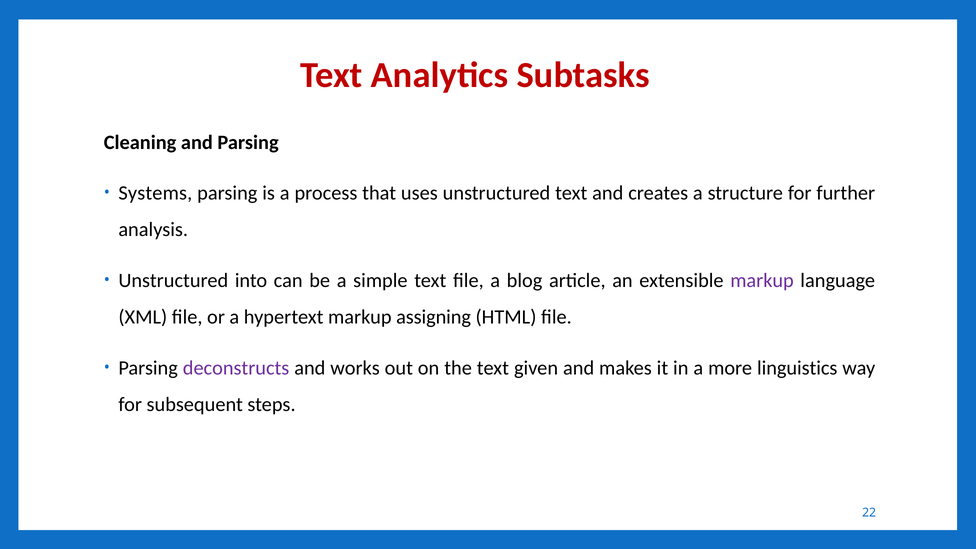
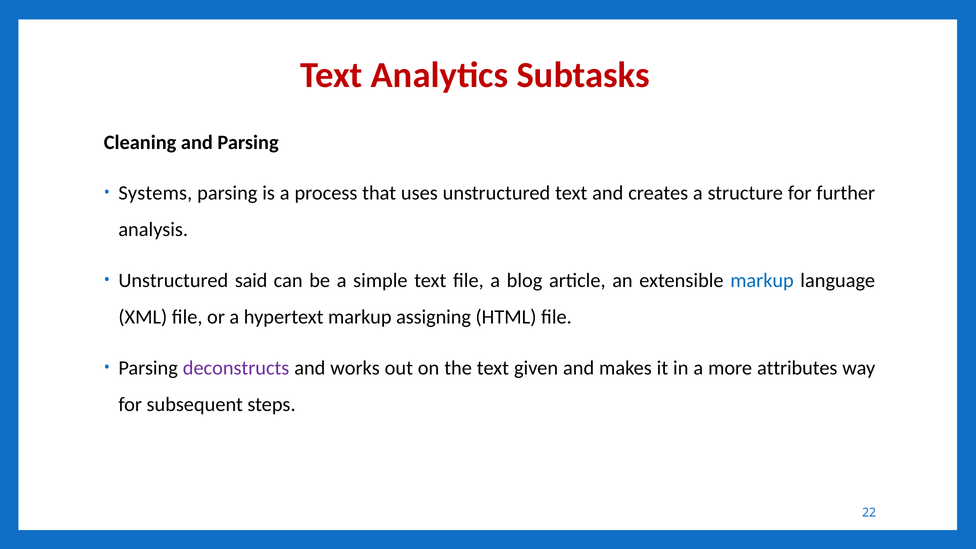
into: into -> said (251, 281)
markup colour: purple -> blue (762, 281)
linguistics: linguistics -> attributes (797, 368)
